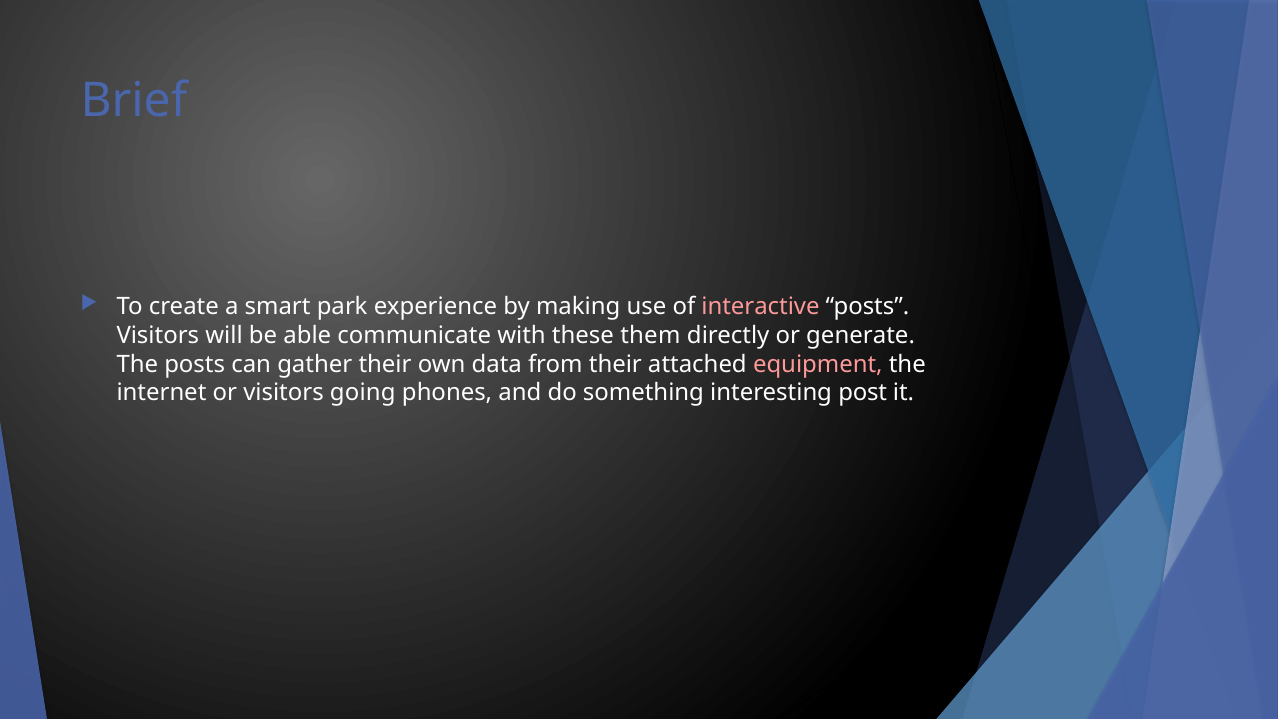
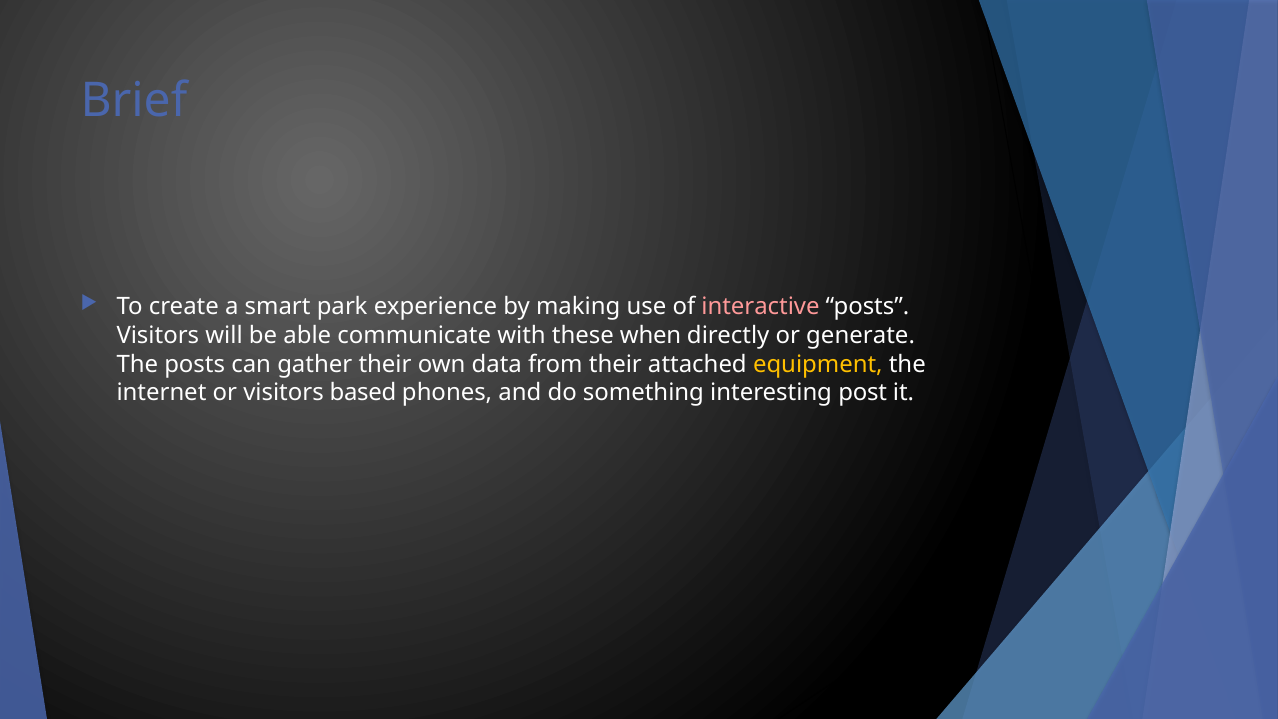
them: them -> when (651, 335)
equipment colour: pink -> yellow (818, 364)
going: going -> based (363, 393)
